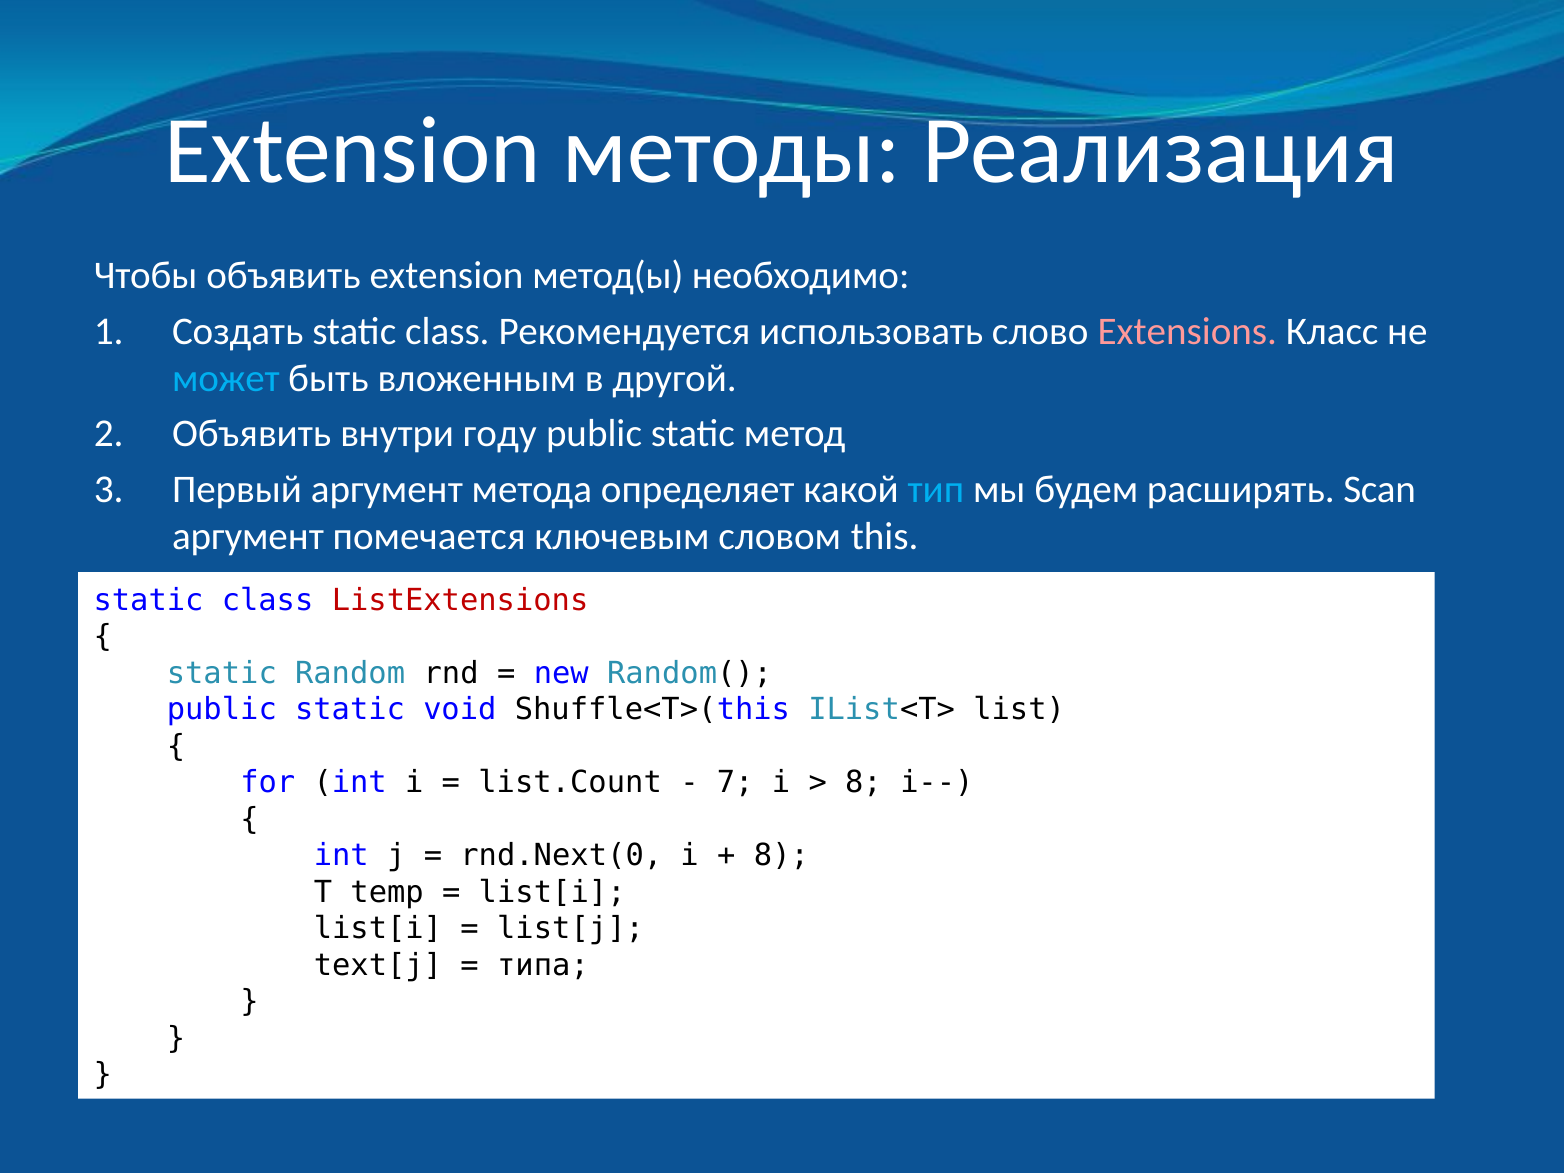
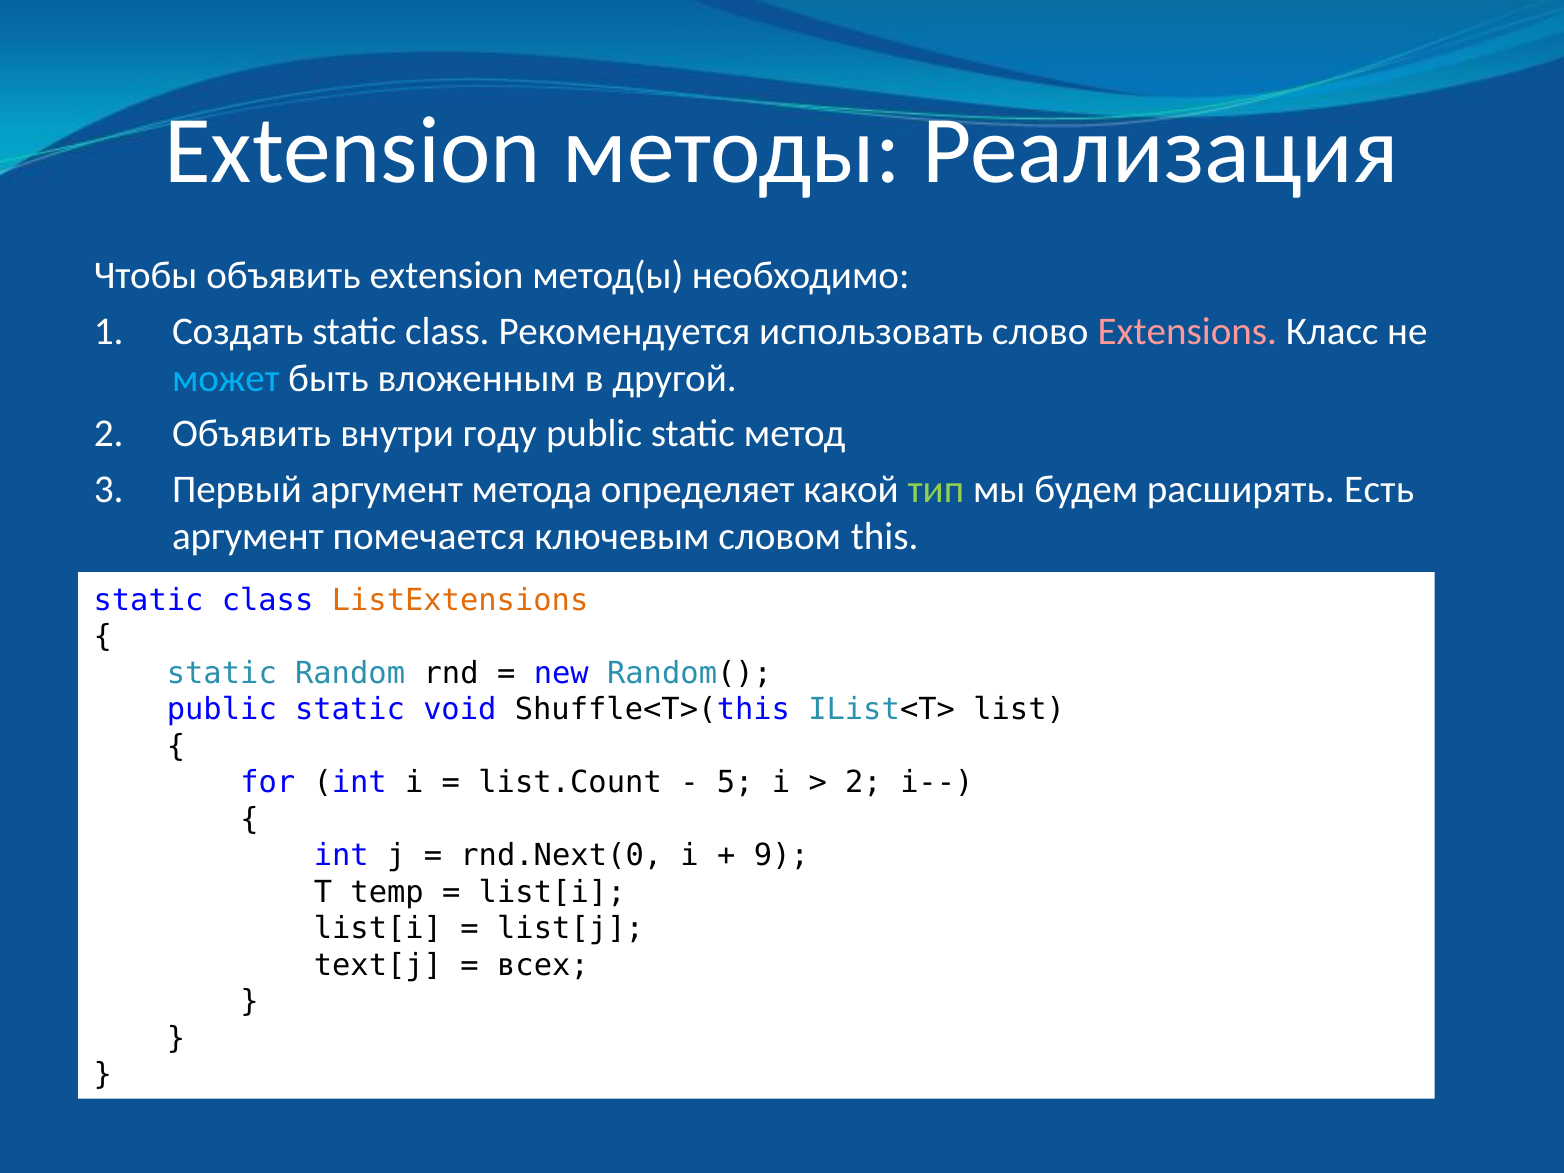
тип colour: light blue -> light green (936, 489)
Scan: Scan -> Есть (1379, 489)
ListExtensions colour: red -> orange (460, 600)
7: 7 -> 5 (735, 783)
8: 8 -> 2 (863, 783)
8: 8 -> 9 (781, 856)
типа: типа -> всех (543, 965)
